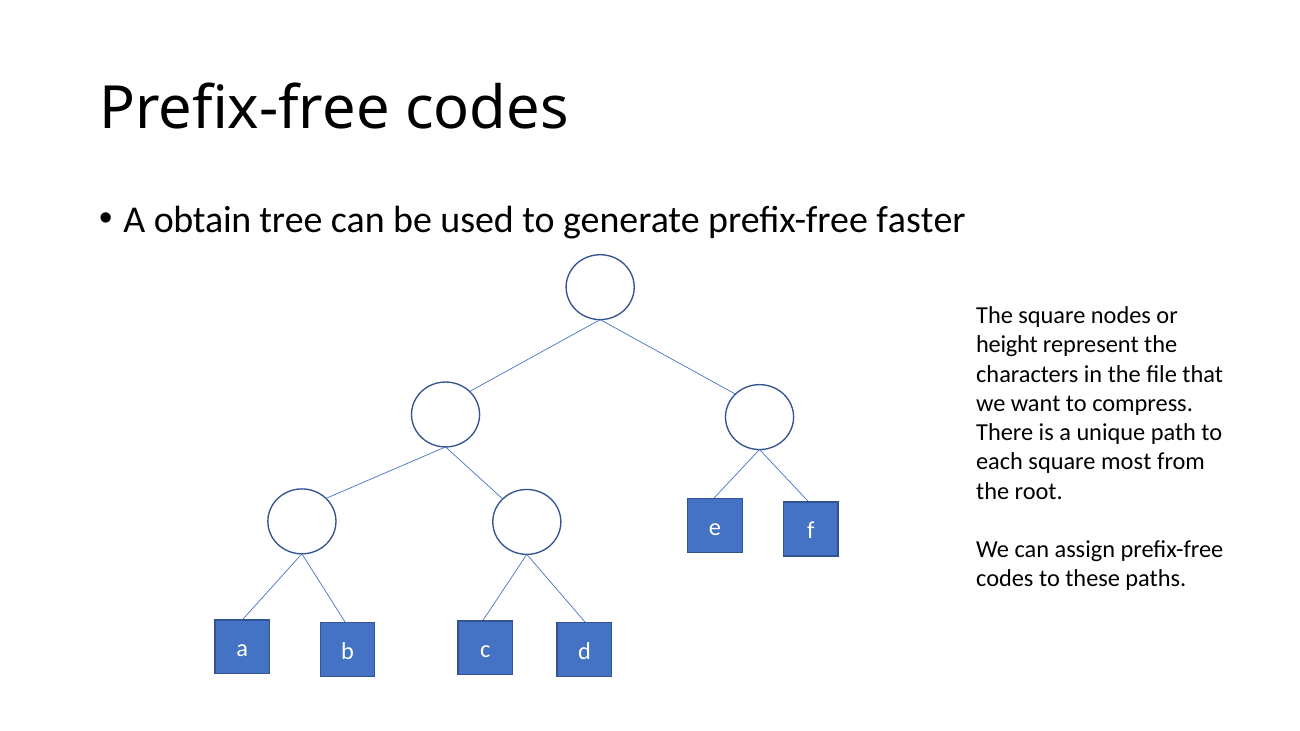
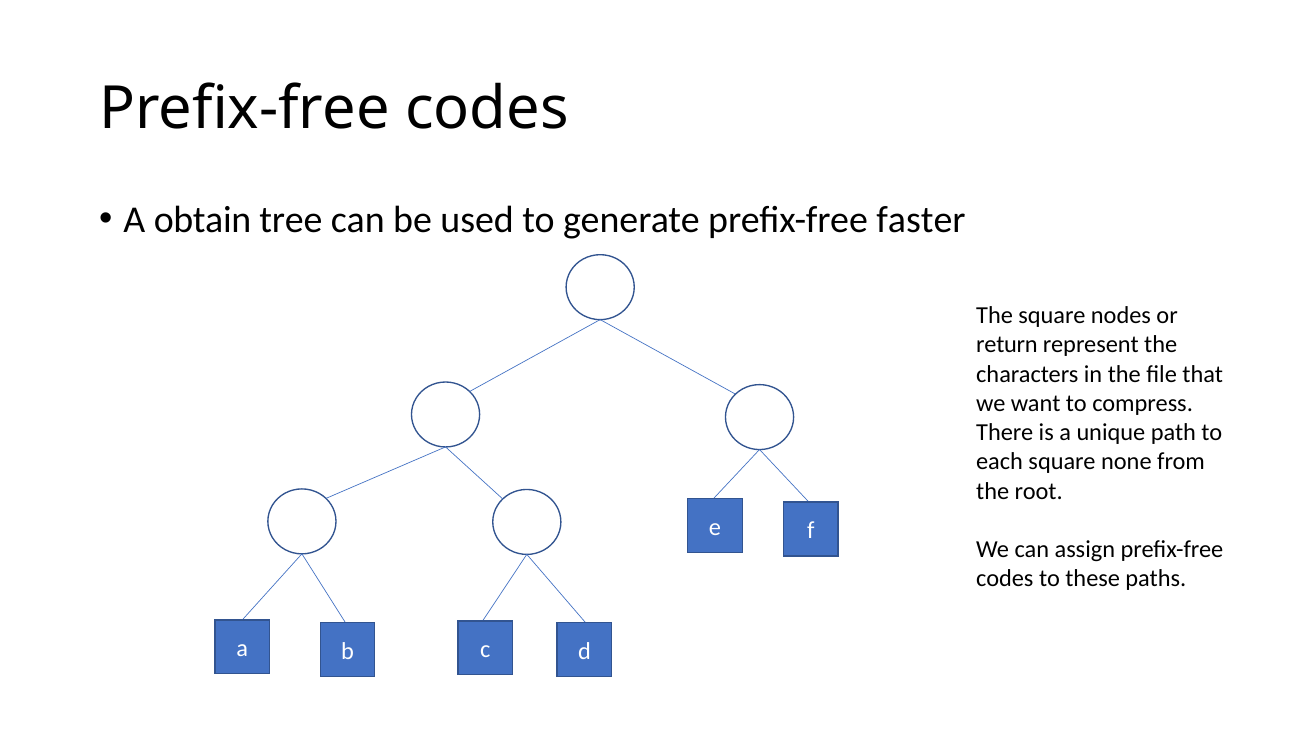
height: height -> return (1007, 345)
most: most -> none (1126, 462)
